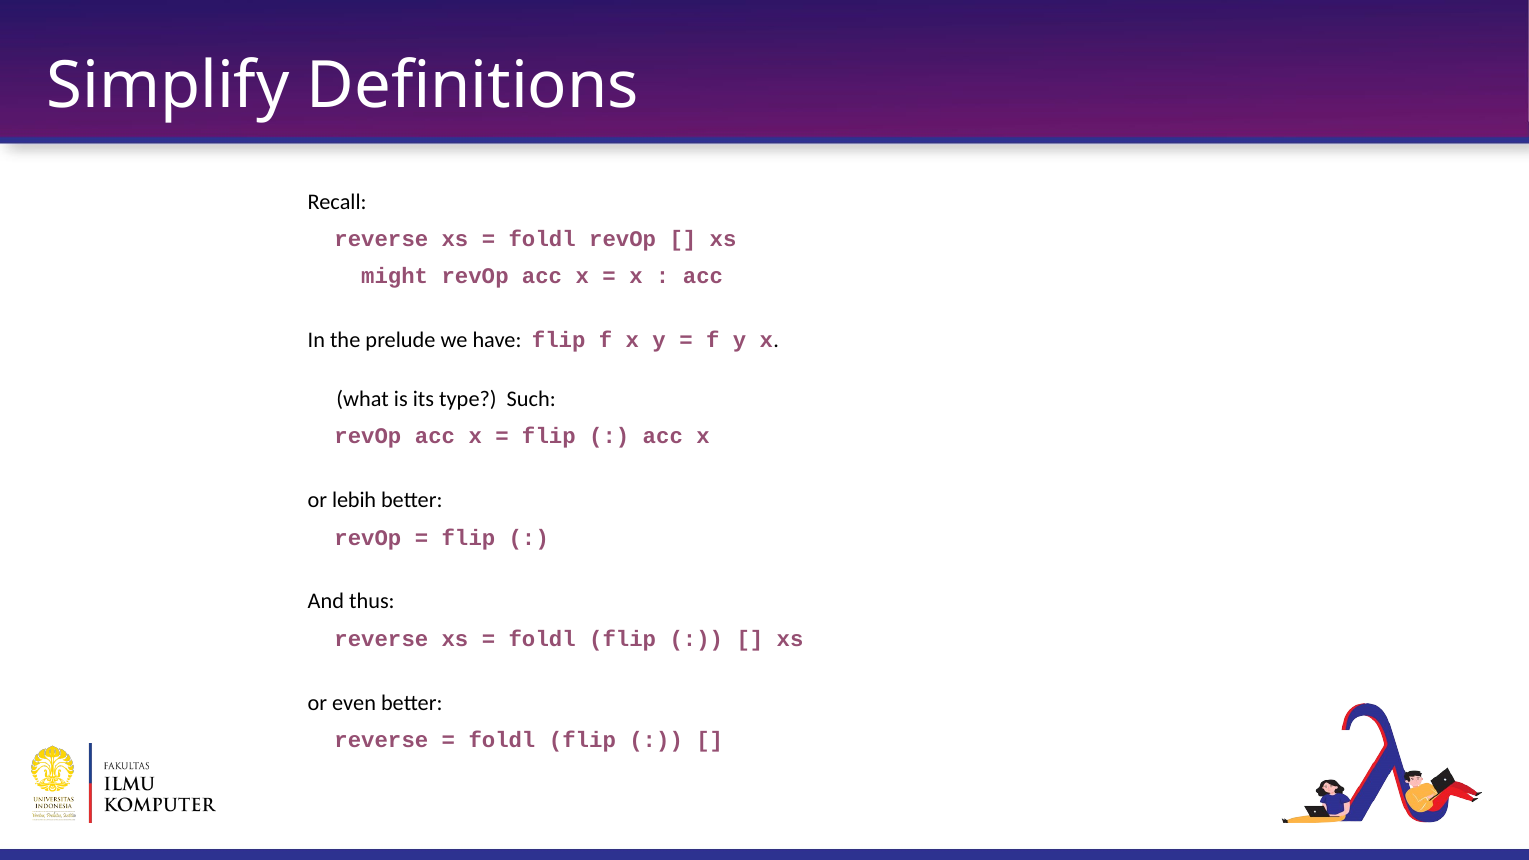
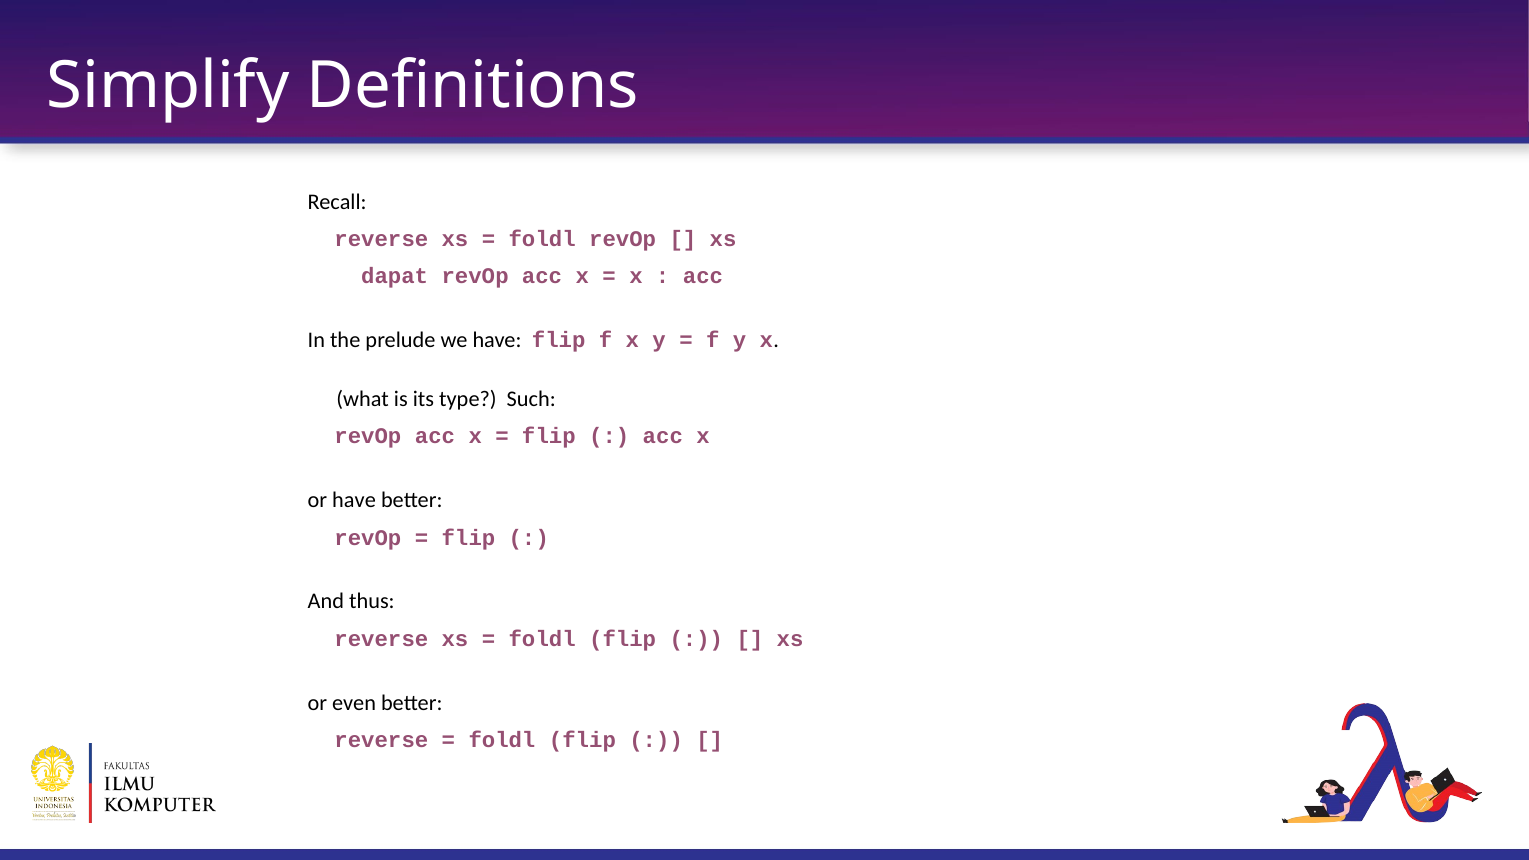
might: might -> dapat (395, 276)
or lebih: lebih -> have (354, 500)
